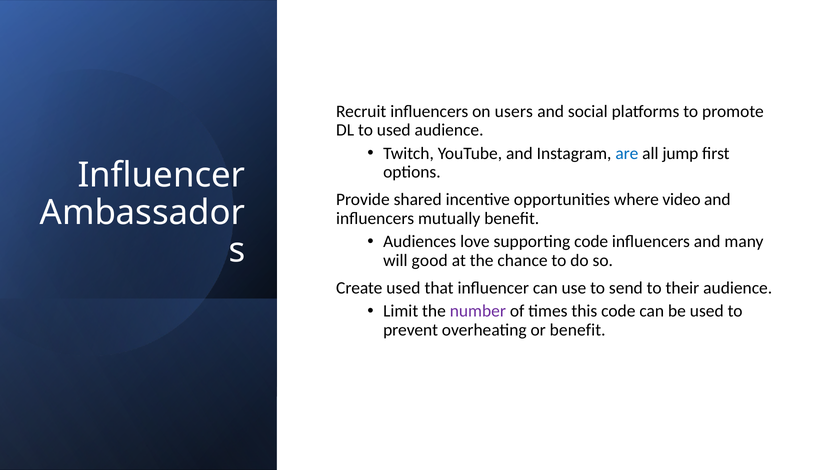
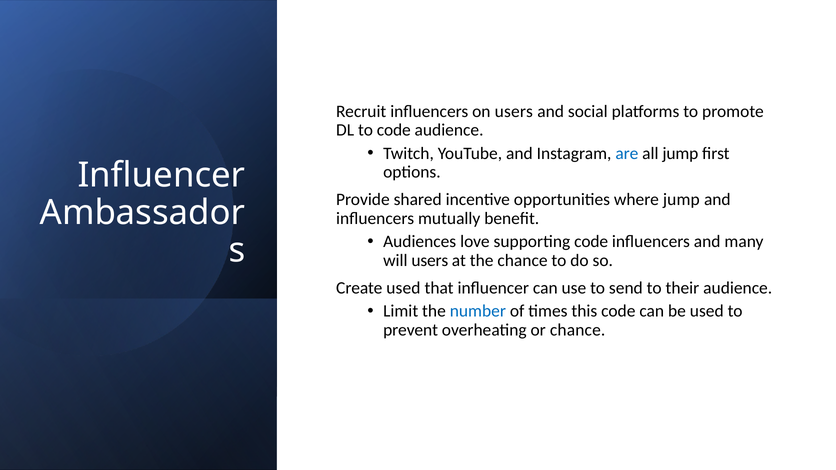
to used: used -> code (394, 130)
where video: video -> jump (681, 200)
will good: good -> users (430, 261)
number colour: purple -> blue (478, 311)
or benefit: benefit -> chance (578, 330)
